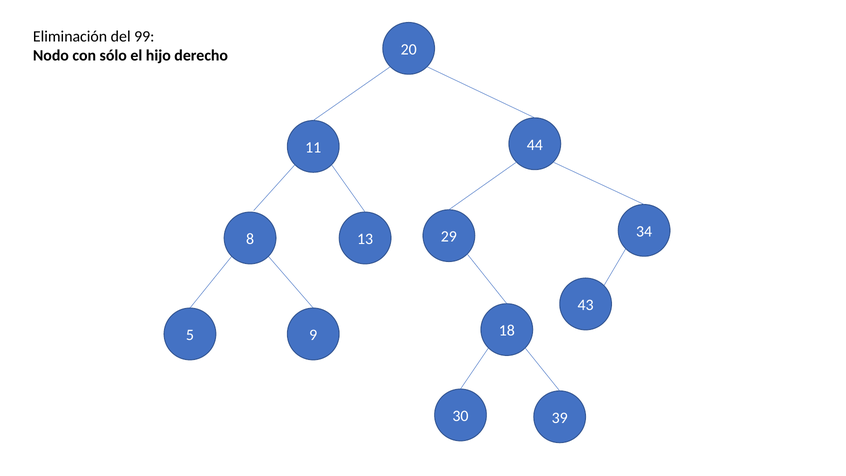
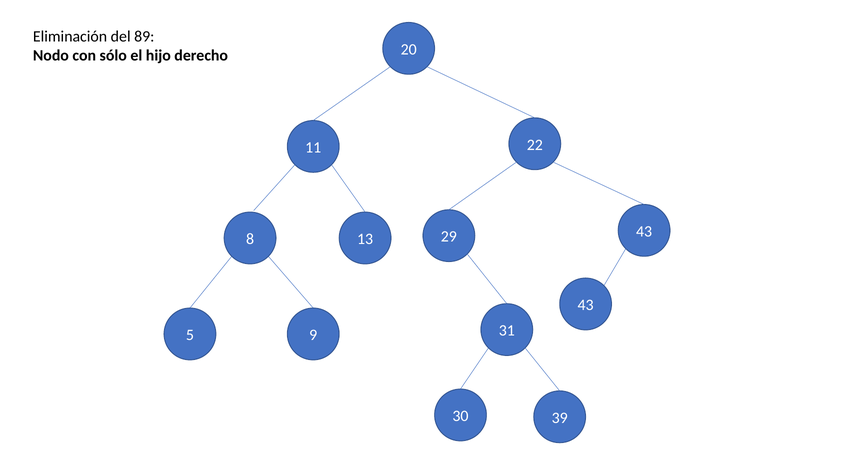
99: 99 -> 89 (144, 36)
44: 44 -> 22 (535, 145)
13 34: 34 -> 43 (644, 231)
18: 18 -> 31 (507, 331)
